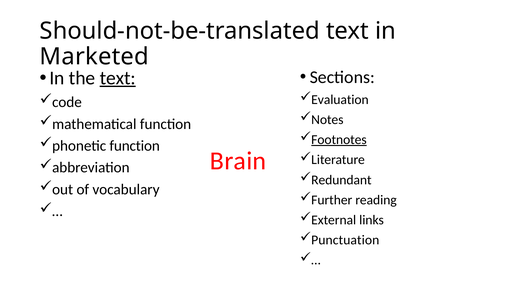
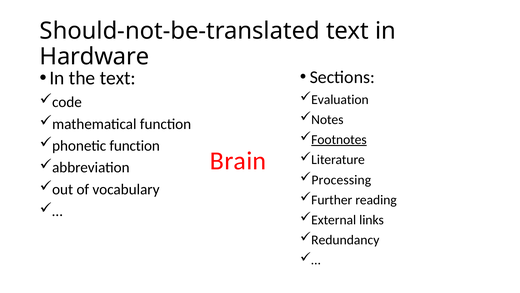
Marketed: Marketed -> Hardware (94, 57)
text underline: present -> none (118, 78)
Redundant: Redundant -> Processing (341, 180)
Punctuation: Punctuation -> Redundancy (345, 240)
